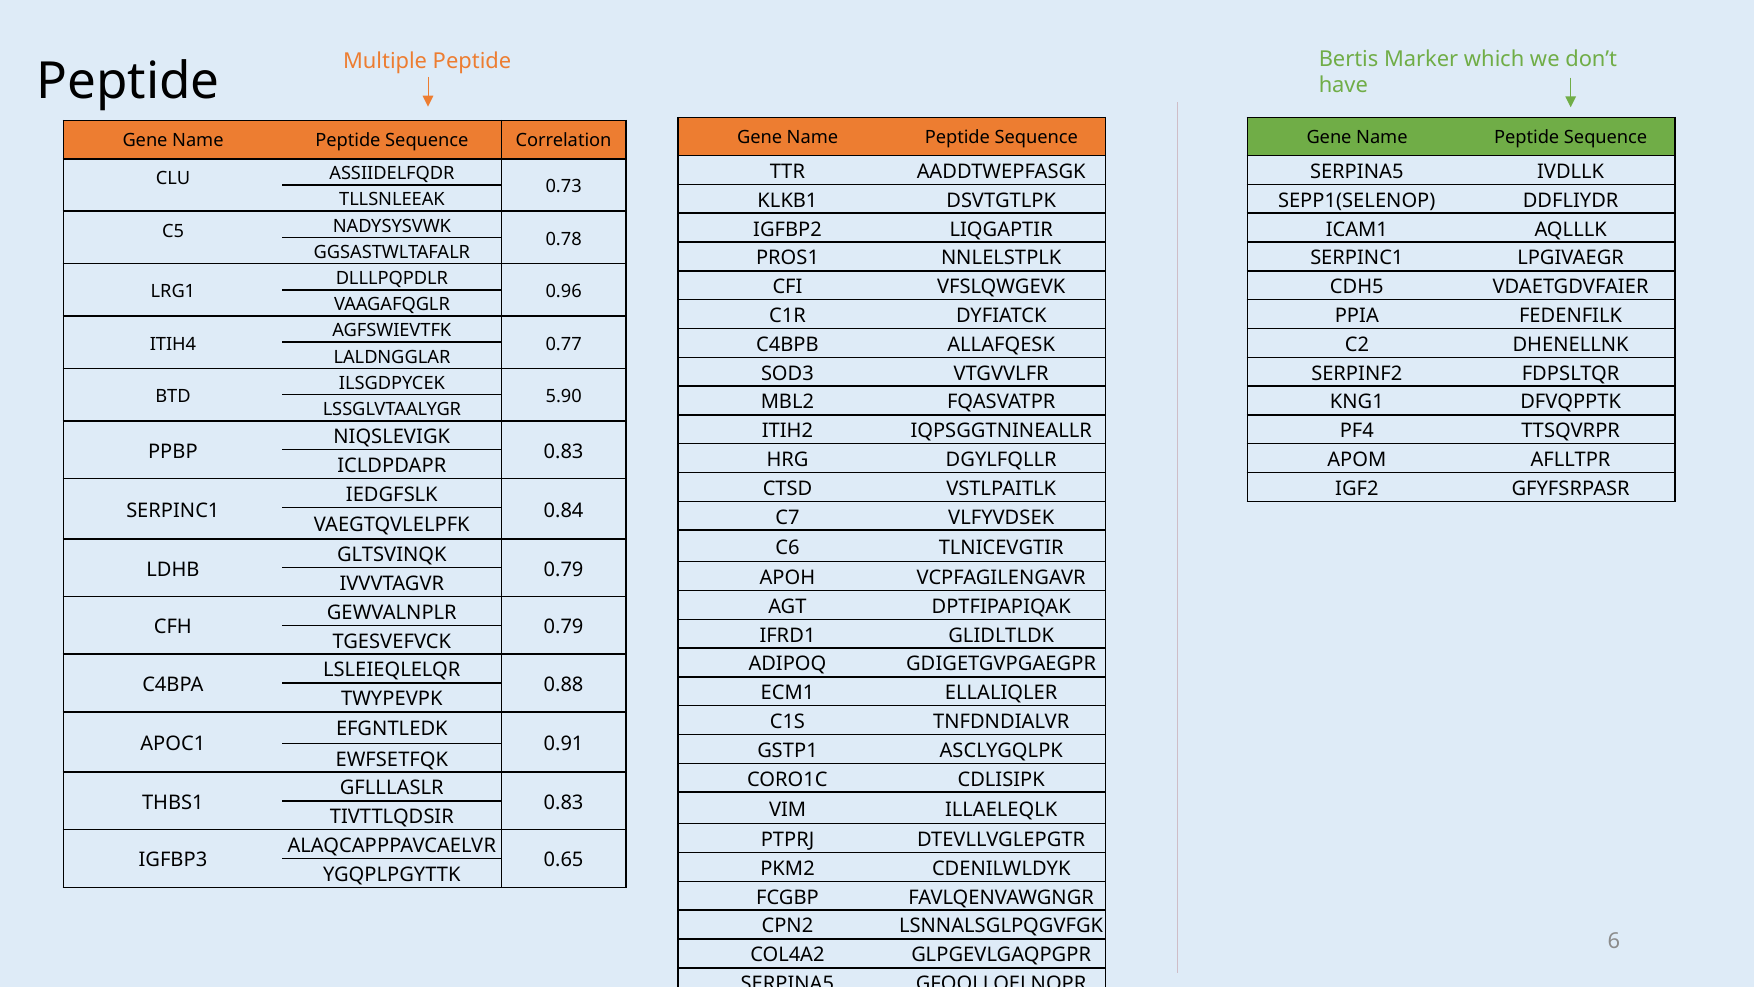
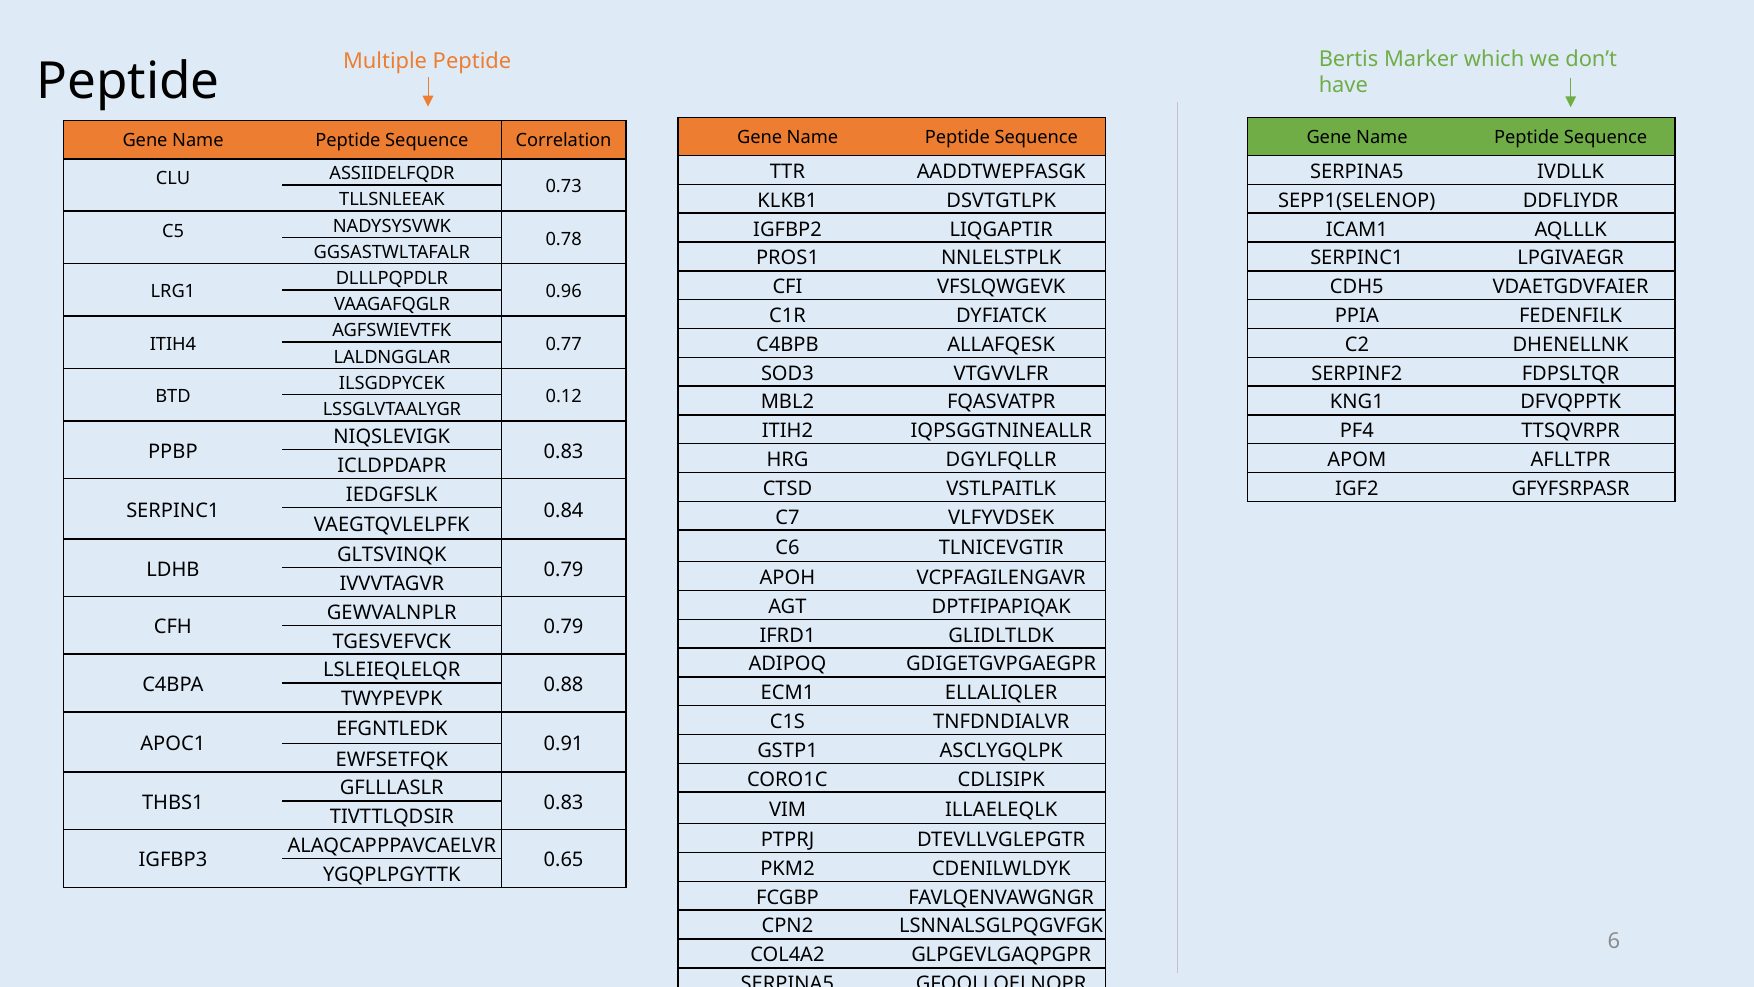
5.90: 5.90 -> 0.12 (564, 396)
